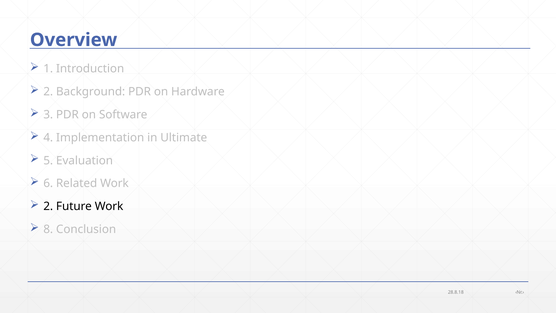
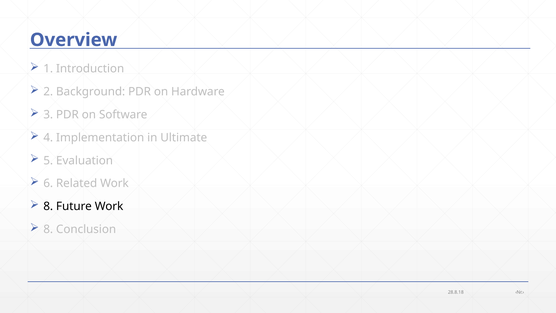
2: 2 -> 8 (48, 206)
